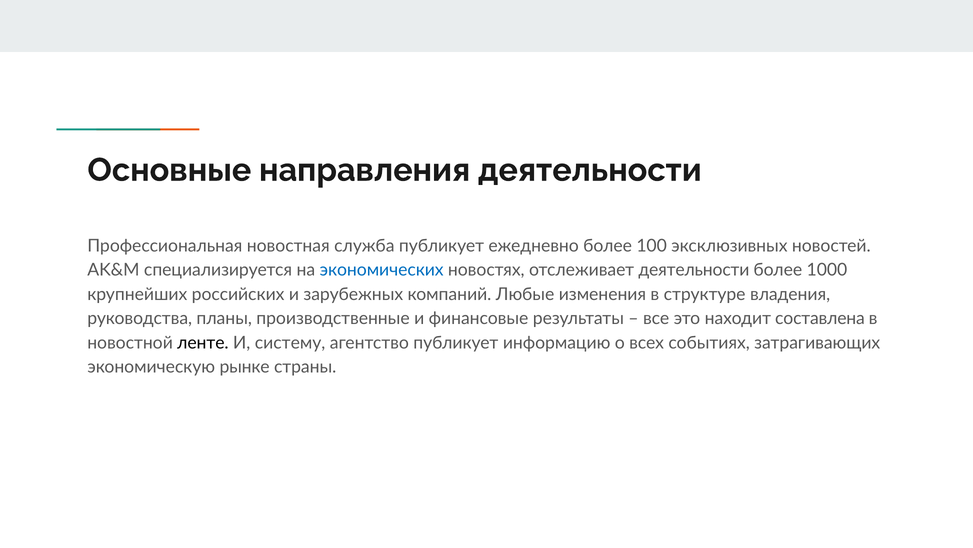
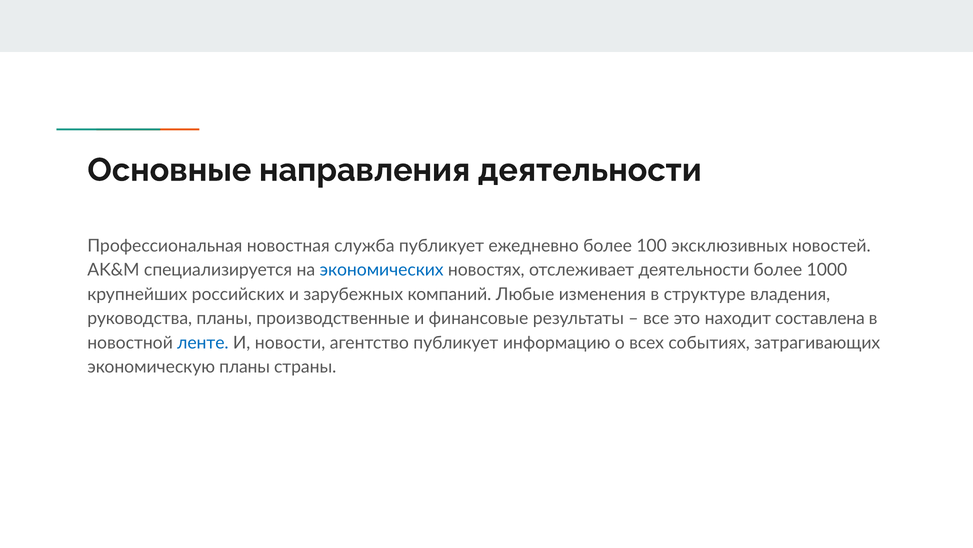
ленте colour: black -> blue (203, 342)
систему: систему -> новости (290, 342)
экономическую рынке: рынке -> планы (245, 367)
